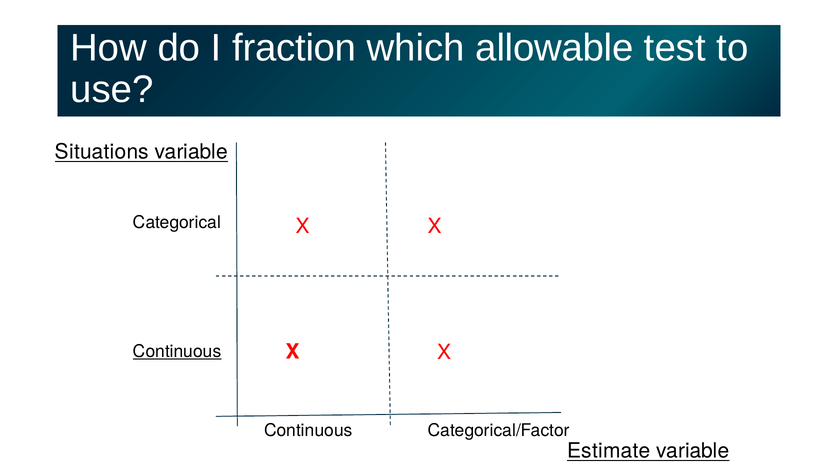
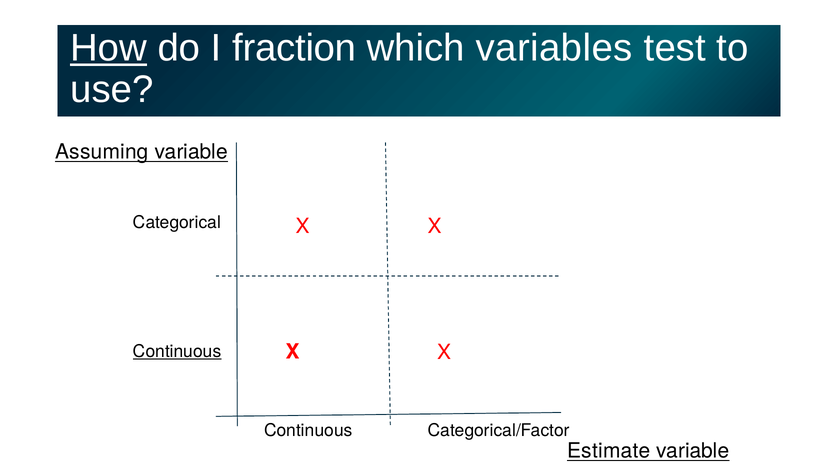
How underline: none -> present (109, 48)
allowable: allowable -> variables (554, 48)
Situations: Situations -> Assuming (102, 152)
